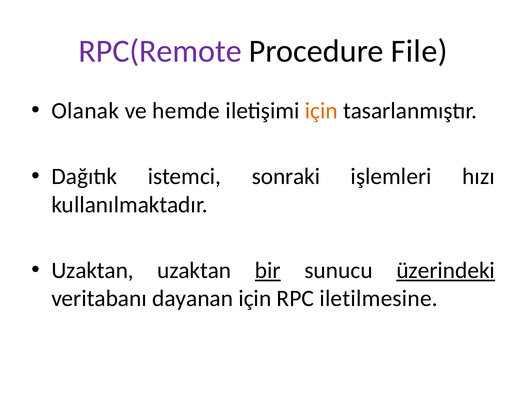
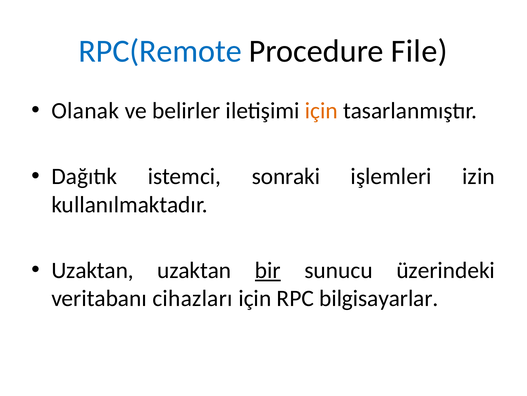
RPC(Remote colour: purple -> blue (160, 51)
hemde: hemde -> belirler (186, 111)
hızı: hızı -> izin (478, 176)
üzerindeki underline: present -> none (446, 270)
dayanan: dayanan -> cihazları (192, 298)
iletilmesine: iletilmesine -> bilgisayarlar (379, 298)
